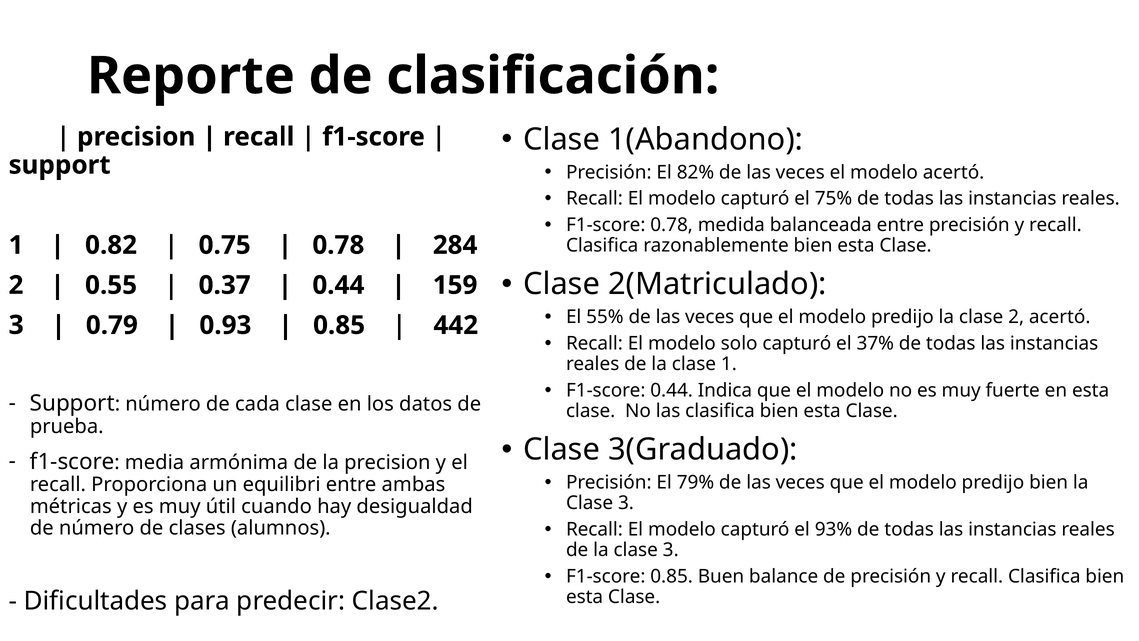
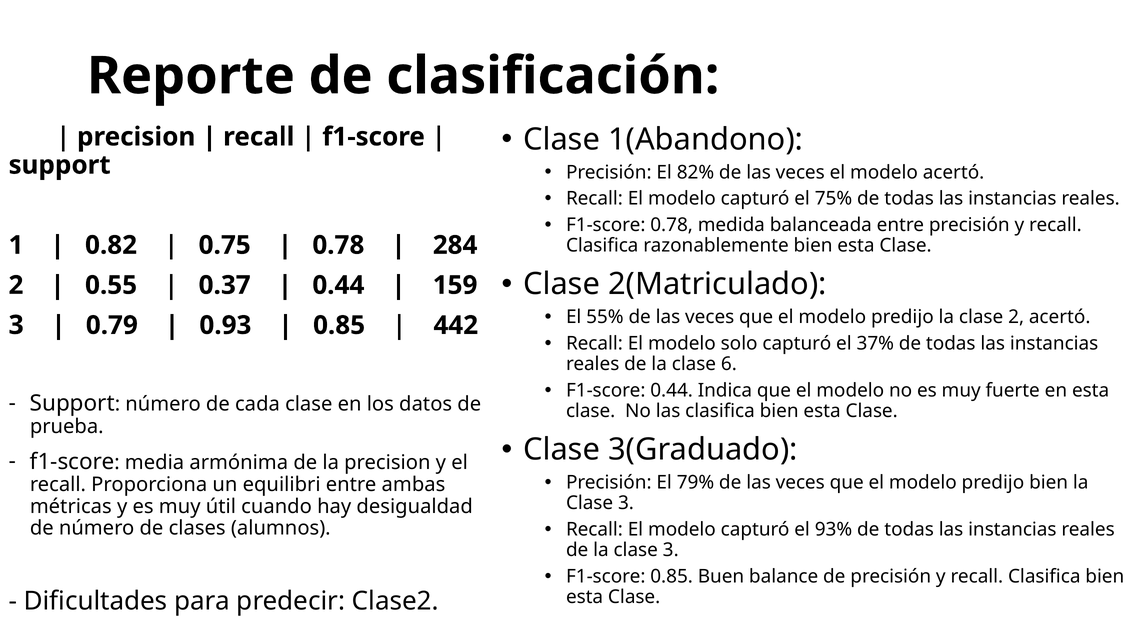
clase 1: 1 -> 6 (729, 364)
